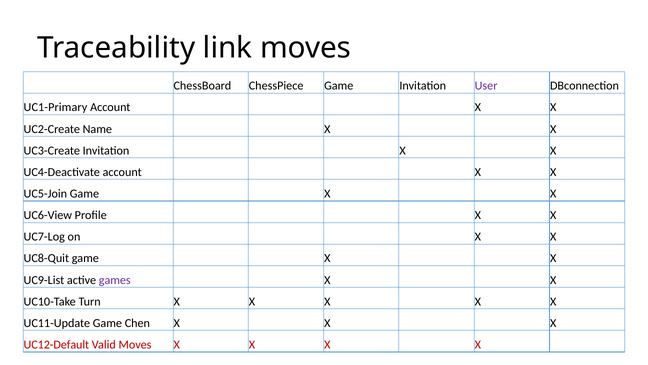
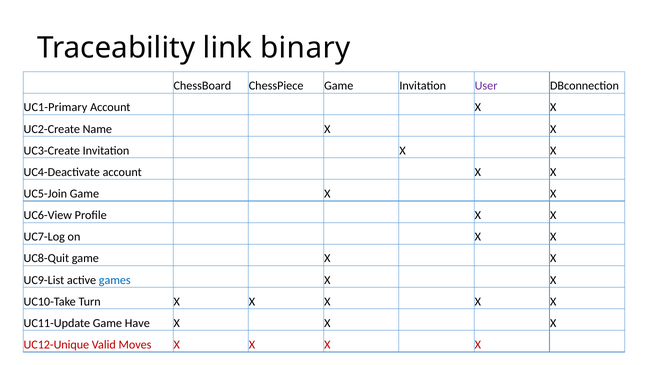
link moves: moves -> binary (305, 48)
games colour: purple -> blue (115, 280)
Chen: Chen -> Have (137, 323)
UC12-Default: UC12-Default -> UC12-Unique (56, 344)
